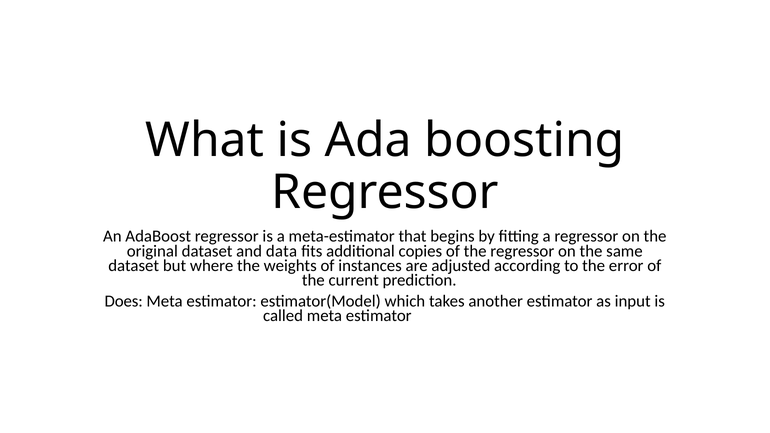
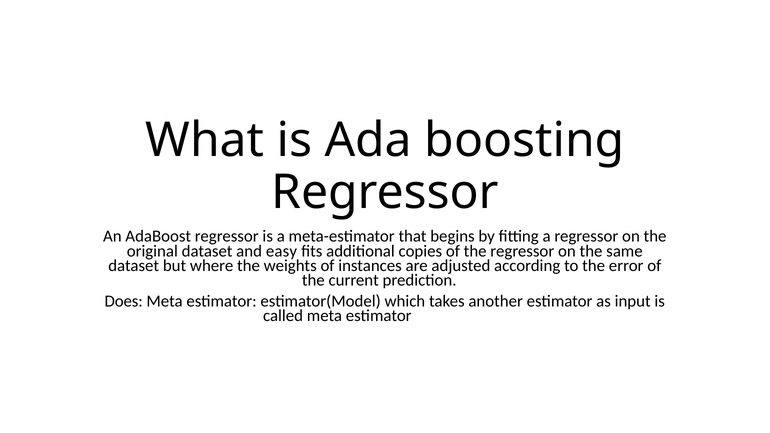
data: data -> easy (282, 251)
